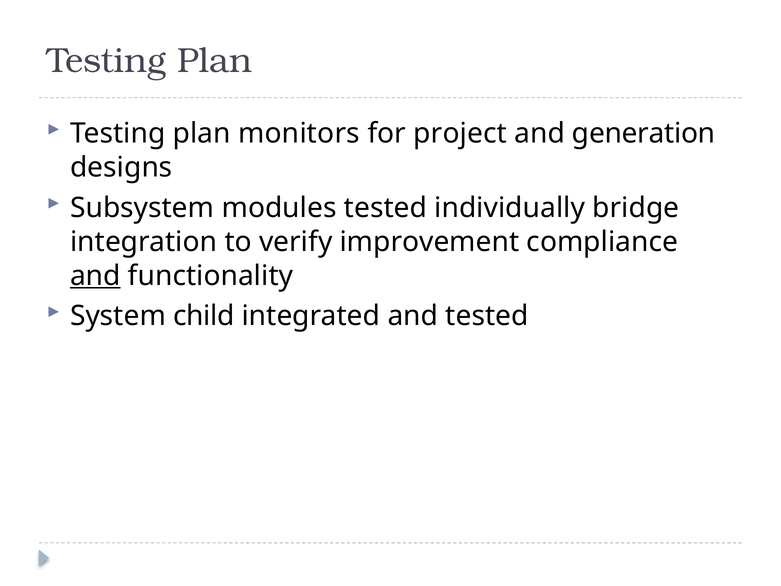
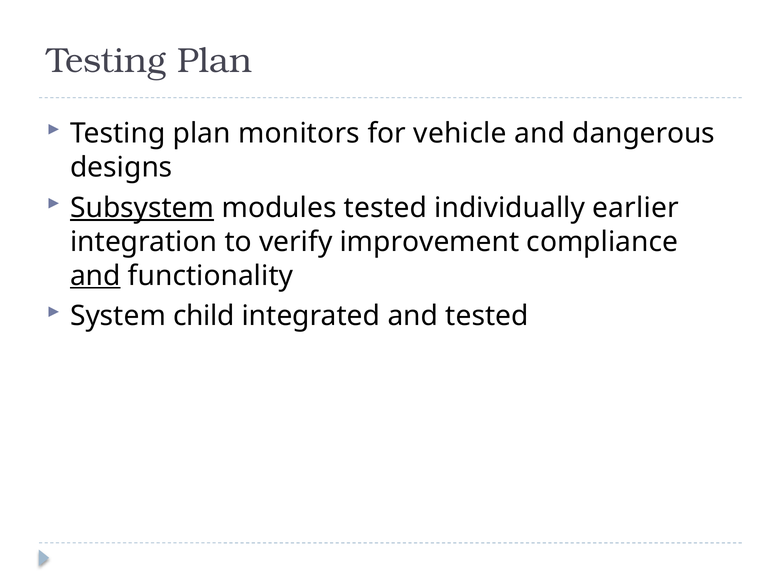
project: project -> vehicle (460, 133)
generation: generation -> dangerous (644, 133)
Subsystem underline: none -> present (142, 208)
bridge: bridge -> earlier (636, 208)
